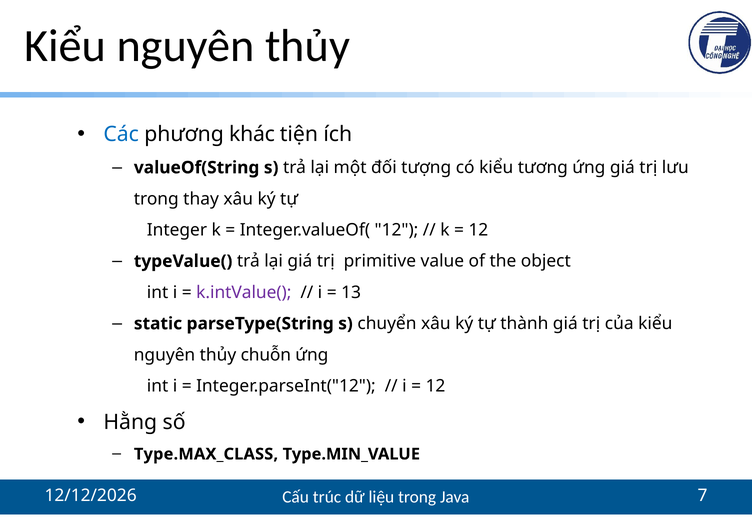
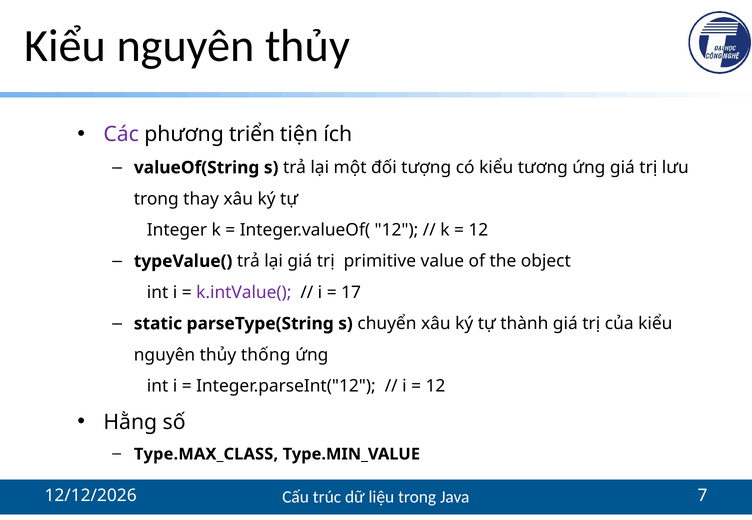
Các colour: blue -> purple (121, 135)
khác: khác -> triển (252, 135)
13: 13 -> 17 (351, 293)
chuỗn: chuỗn -> thống (266, 355)
